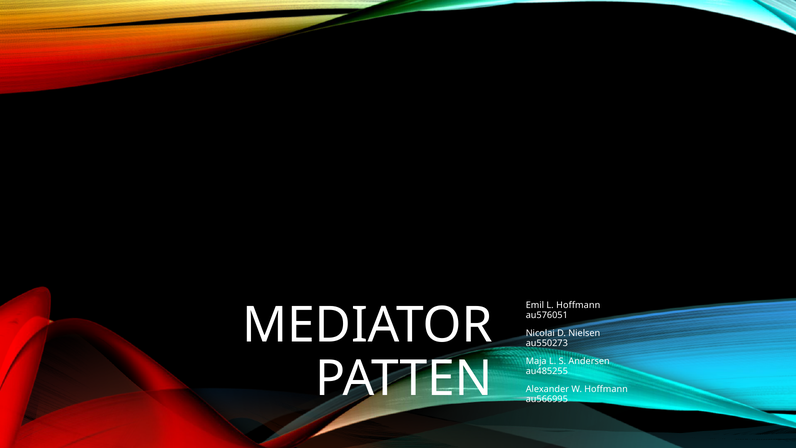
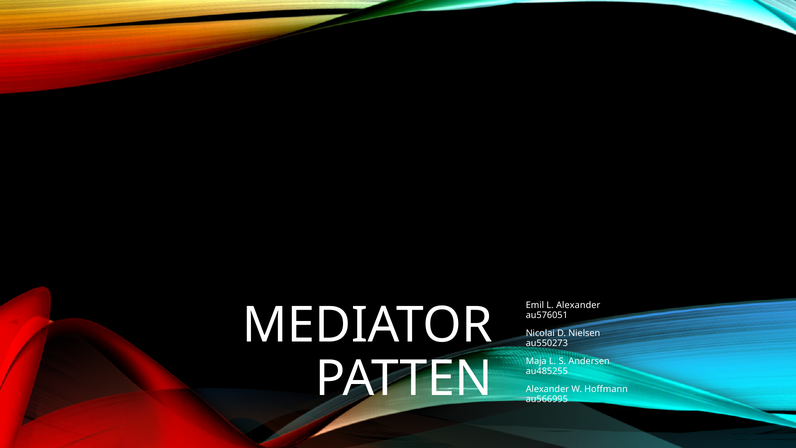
L Hoffmann: Hoffmann -> Alexander (578, 305)
